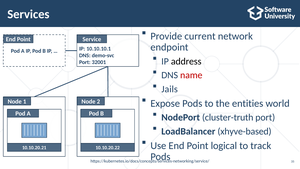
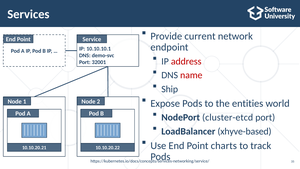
address colour: black -> red (186, 61)
Jails: Jails -> Ship (170, 89)
cluster-truth: cluster-truth -> cluster-etcd (228, 117)
logical: logical -> charts (224, 145)
